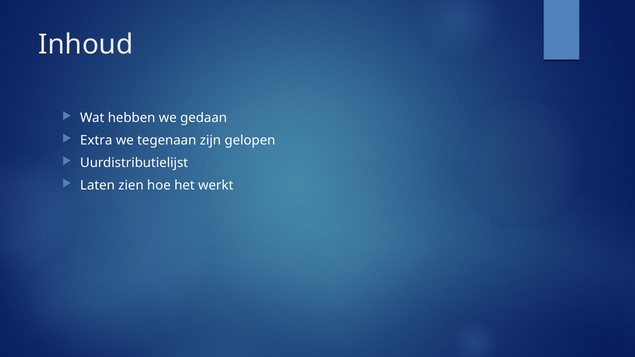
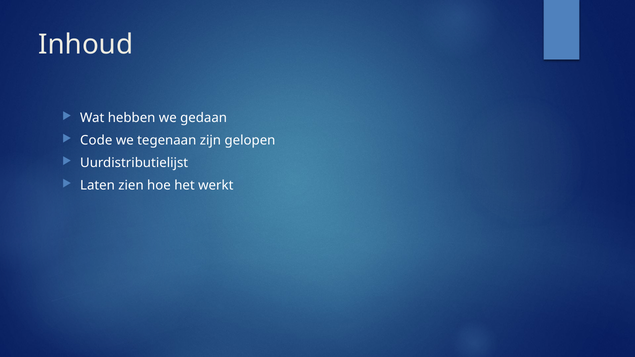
Extra: Extra -> Code (96, 141)
